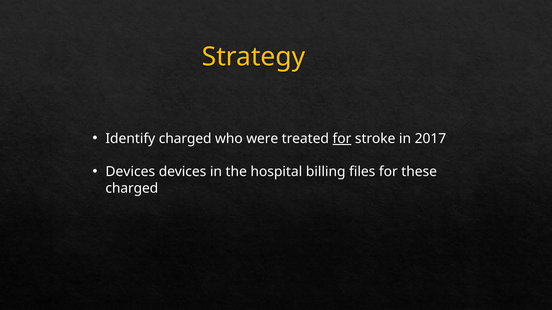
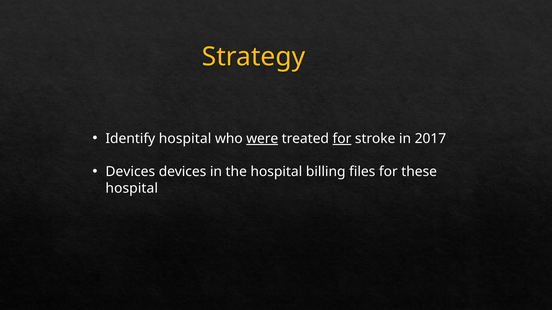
Identify charged: charged -> hospital (185, 139)
were underline: none -> present (262, 139)
charged: charged -> hospital (132, 188)
